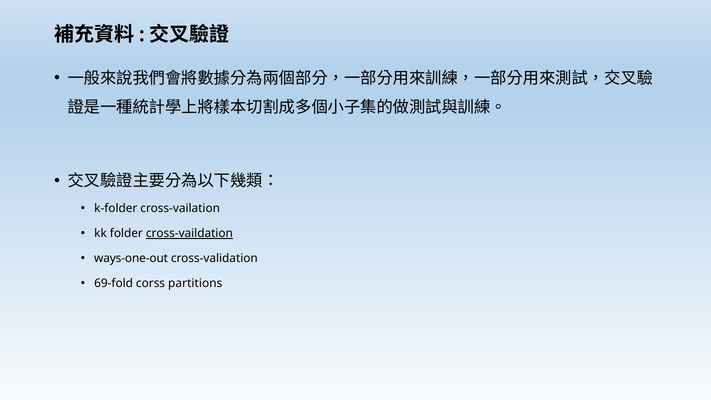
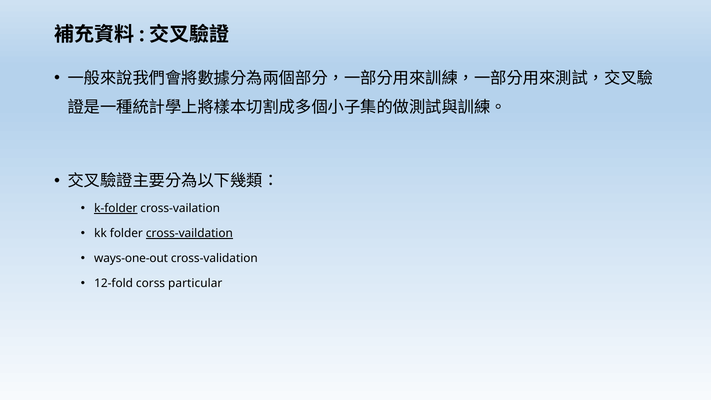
k-folder underline: none -> present (116, 208)
69-fold: 69-fold -> 12-fold (114, 283)
partitions: partitions -> particular (195, 283)
